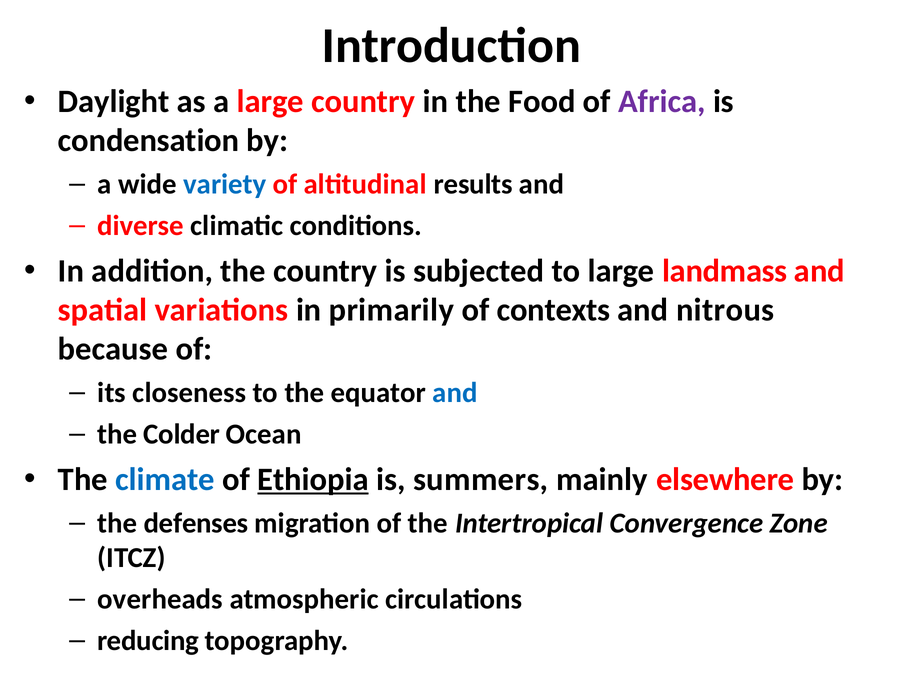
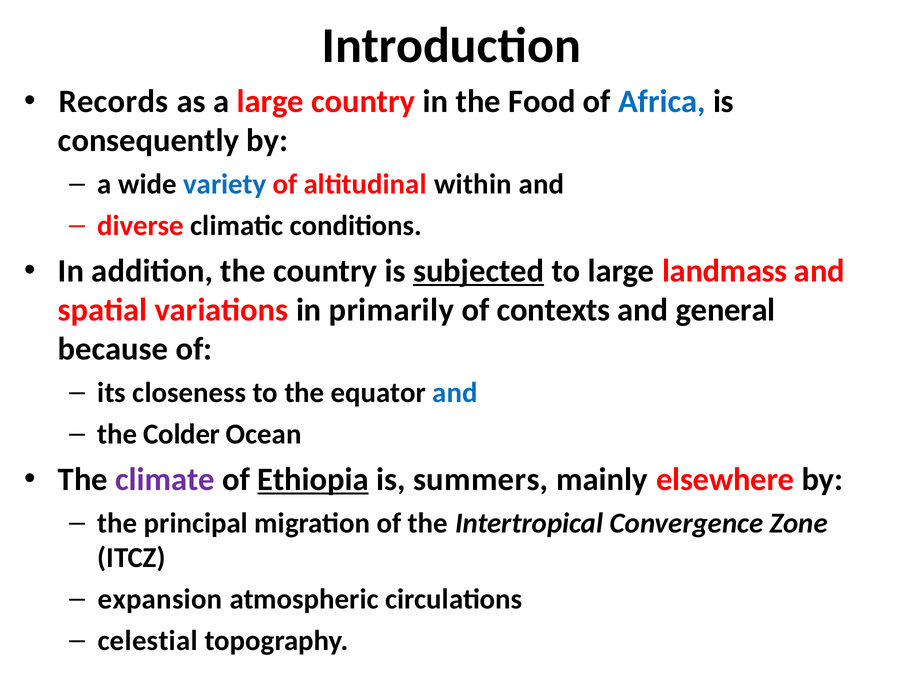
Daylight: Daylight -> Records (113, 102)
Africa colour: purple -> blue (662, 102)
condensation: condensation -> consequently (148, 141)
results: results -> within (473, 184)
subjected underline: none -> present (479, 271)
nitrous: nitrous -> general (726, 310)
climate colour: blue -> purple (165, 480)
defenses: defenses -> principal (196, 523)
overheads: overheads -> expansion (160, 600)
reducing: reducing -> celestial (148, 641)
